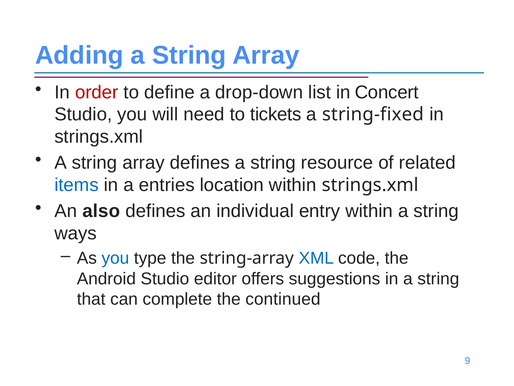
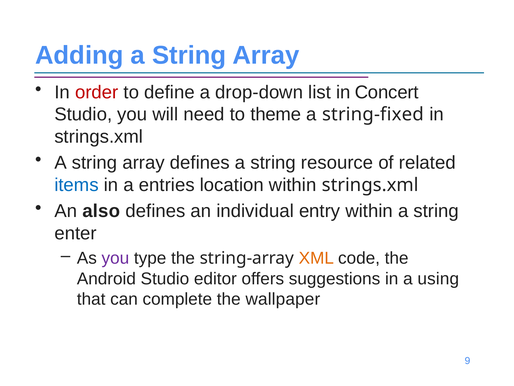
tickets: tickets -> theme (276, 114)
ways: ways -> enter (76, 233)
you colour: blue -> purple (115, 258)
XML colour: blue -> orange (316, 258)
in a string: string -> using (438, 278)
continued: continued -> wallpaper (283, 299)
